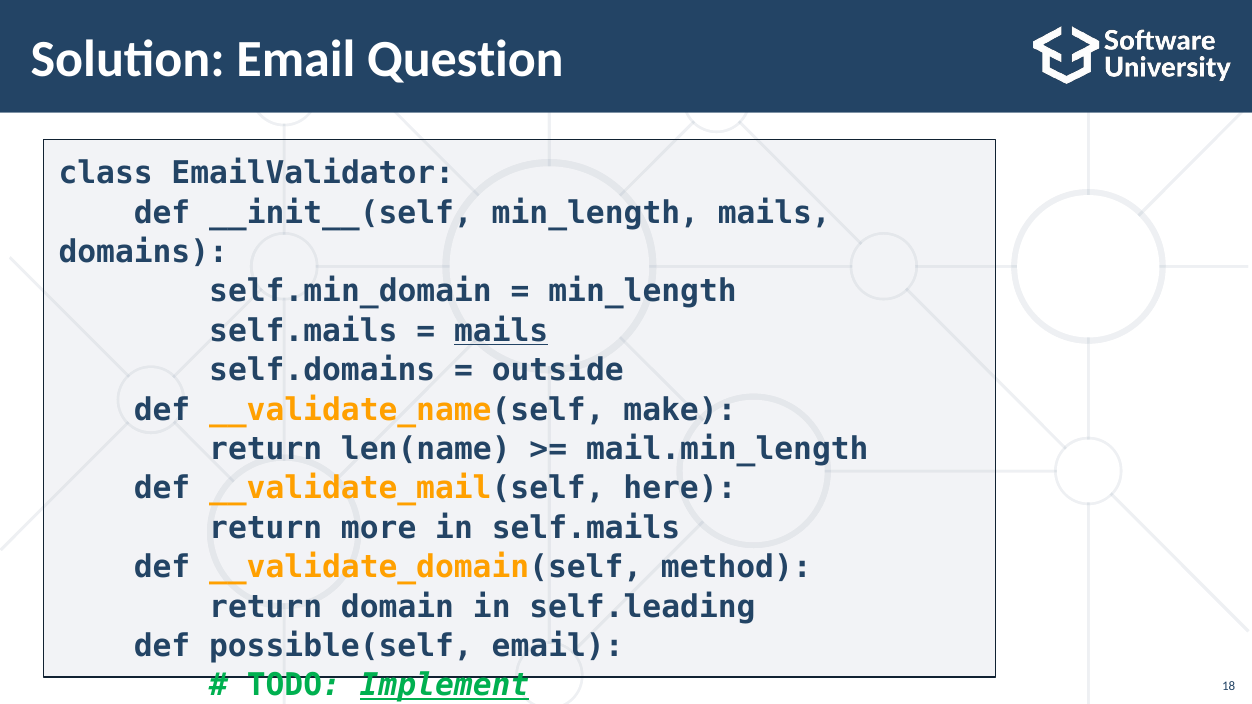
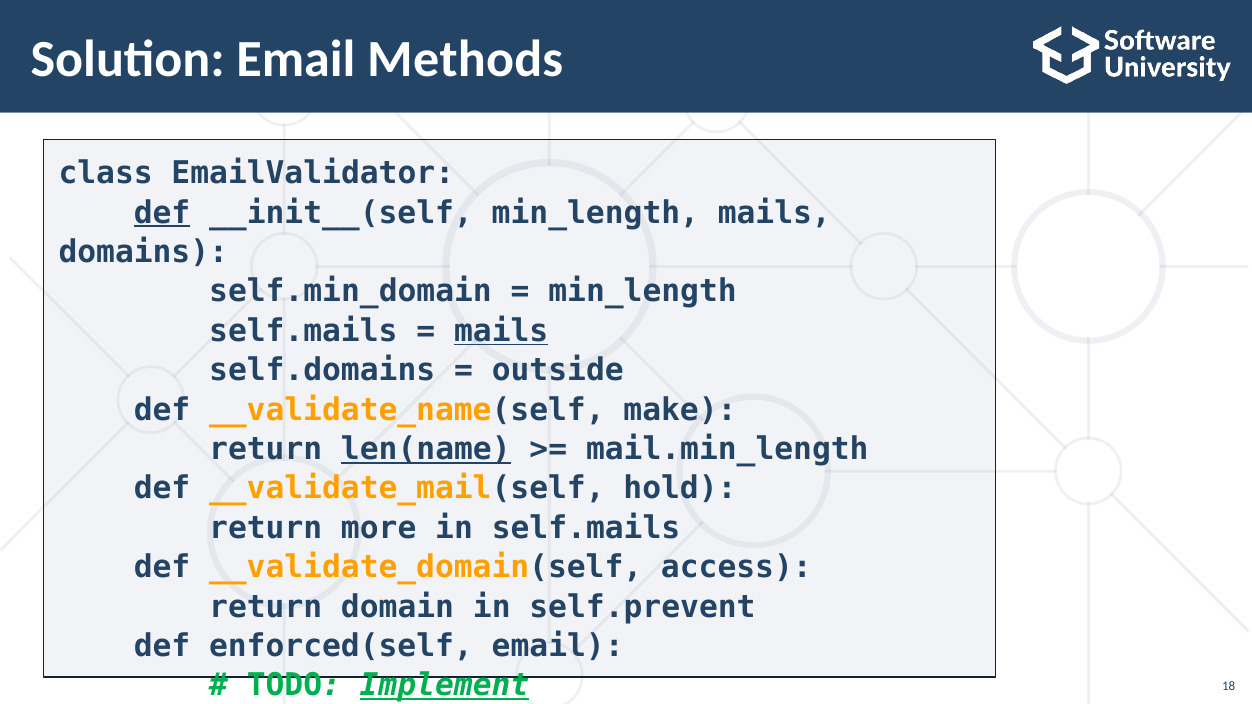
Question: Question -> Methods (465, 59)
def underline: none -> present (162, 213)
len(name underline: none -> present (426, 449)
here: here -> hold (680, 489)
method: method -> access (736, 568)
self.leading: self.leading -> self.prevent (642, 607)
possible(self: possible(self -> enforced(self (341, 646)
